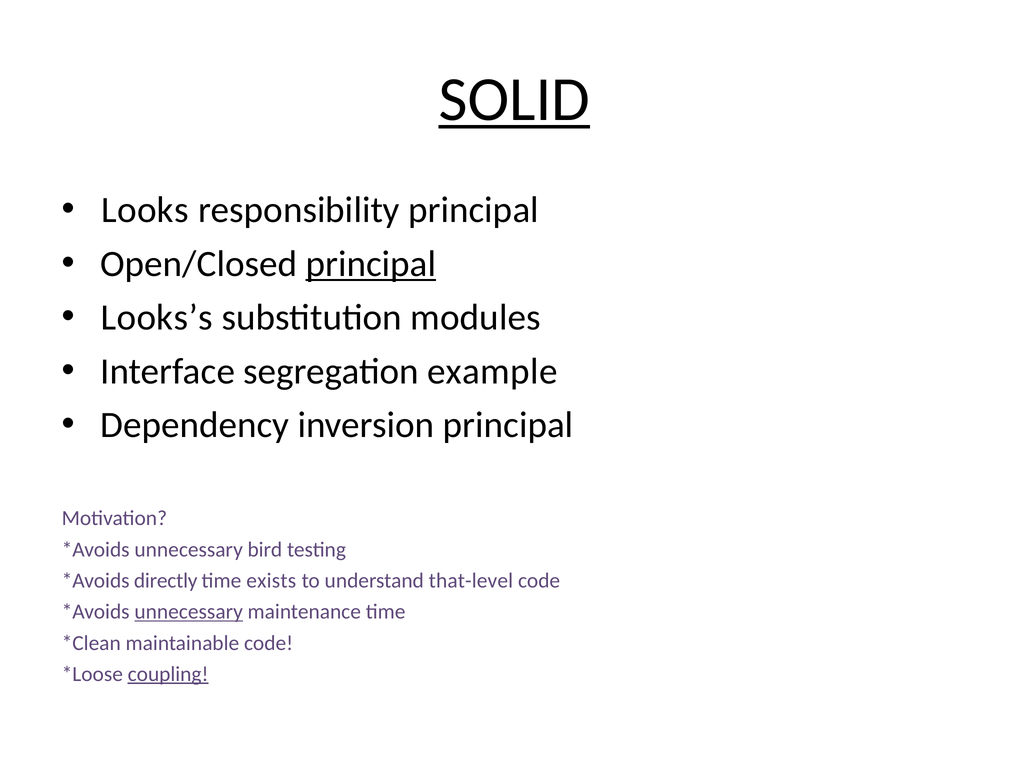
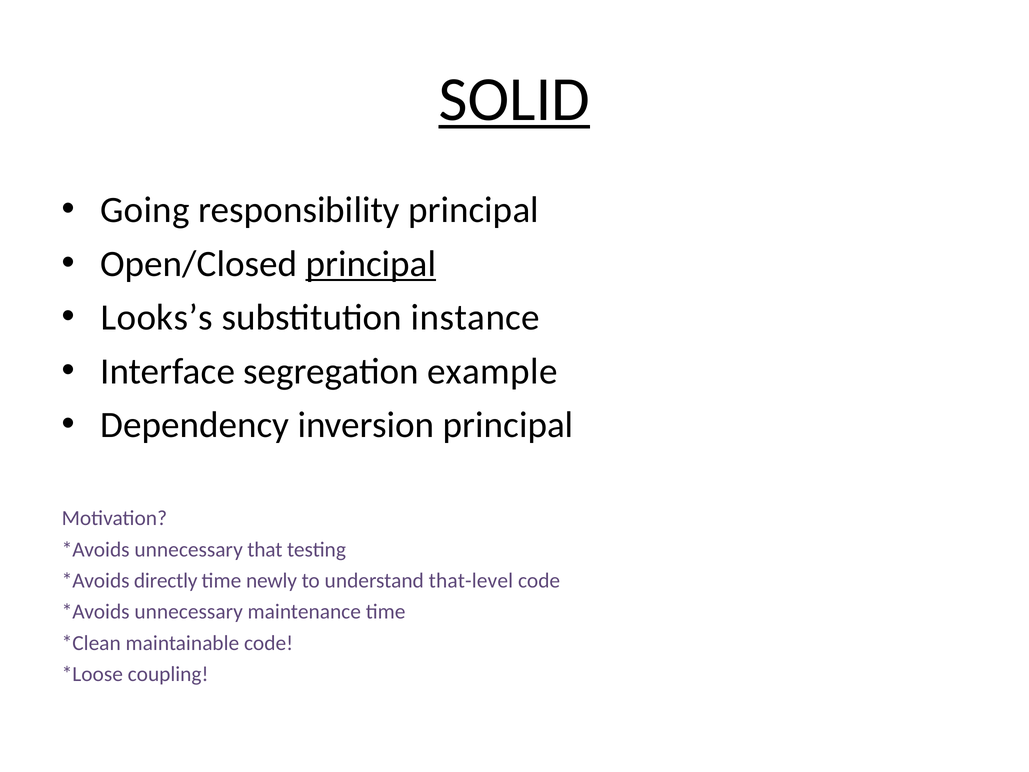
Looks: Looks -> Going (145, 210)
modules: modules -> instance (475, 318)
bird: bird -> that (265, 549)
exists: exists -> newly (271, 580)
unnecessary underline: present -> none (189, 612)
coupling underline: present -> none (168, 674)
